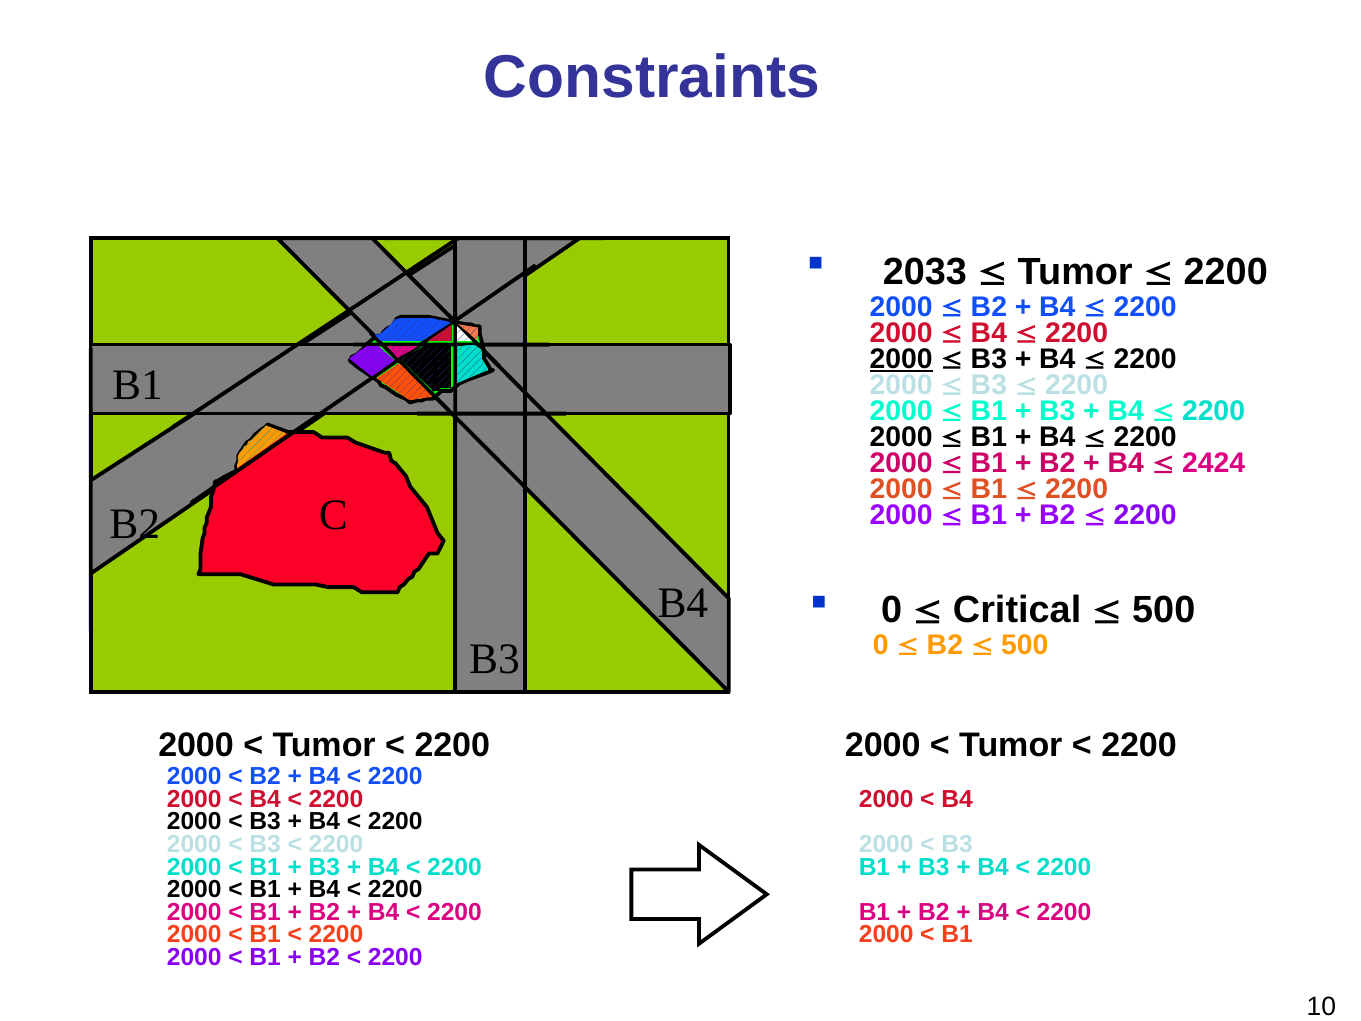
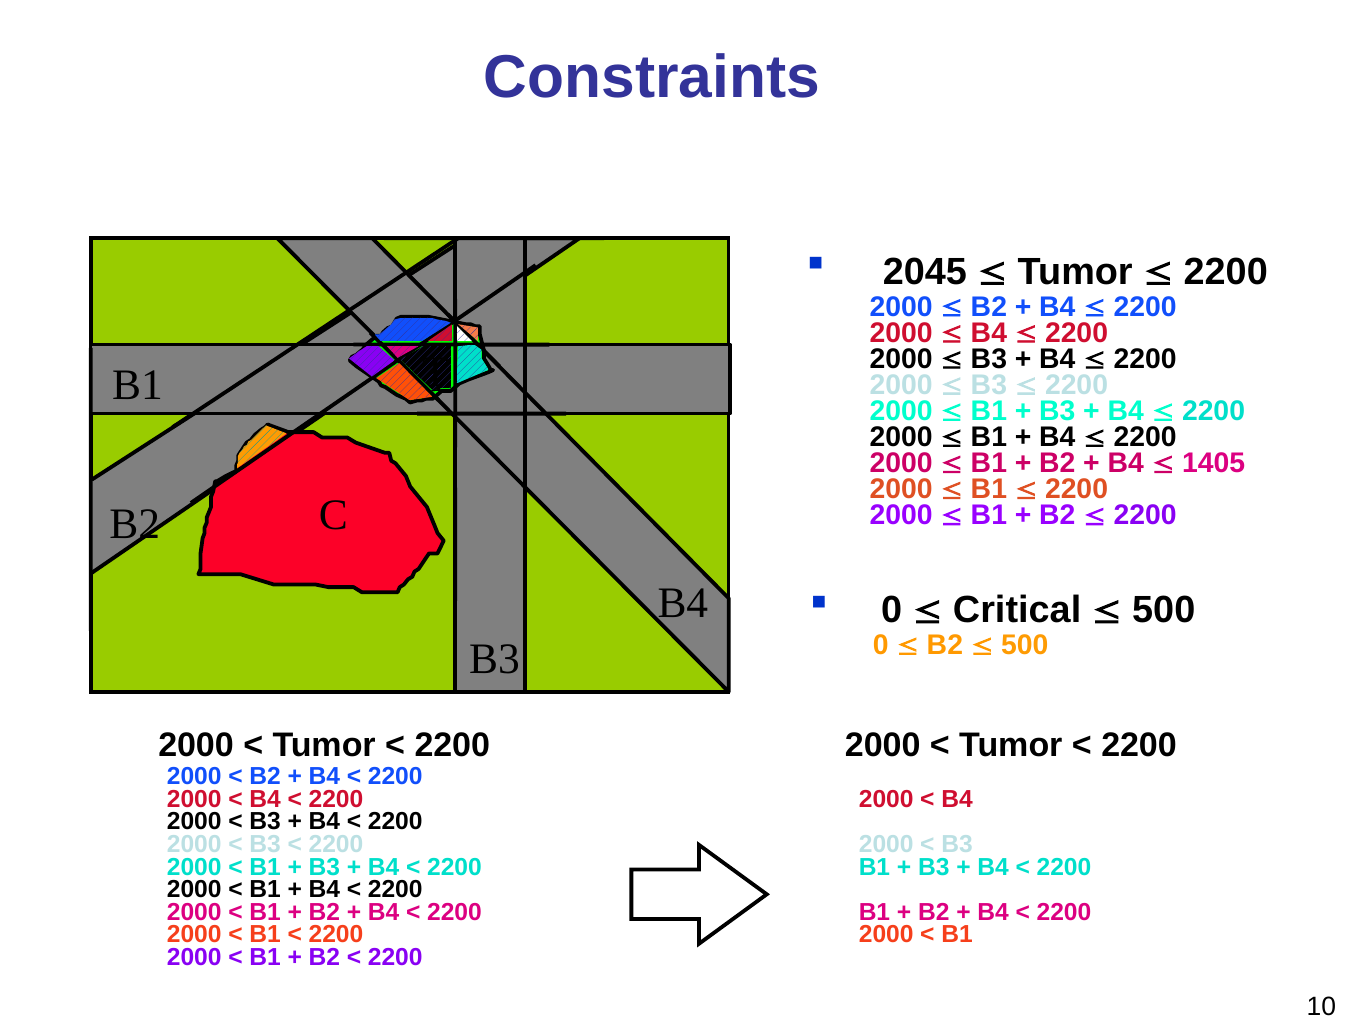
2033: 2033 -> 2045 (925, 272)
2000 underline: present -> none (901, 359)
2424: 2424 -> 1405 (1214, 463)
